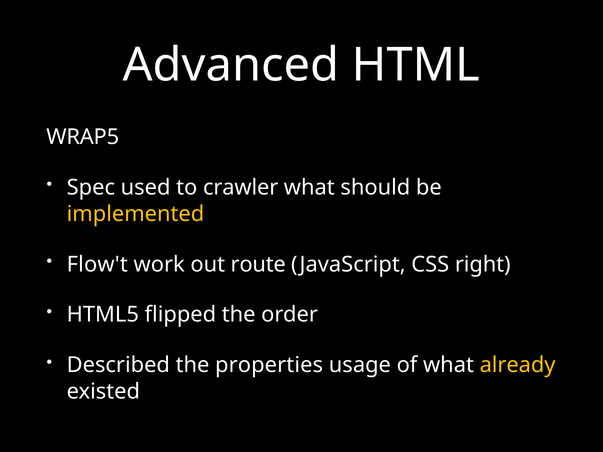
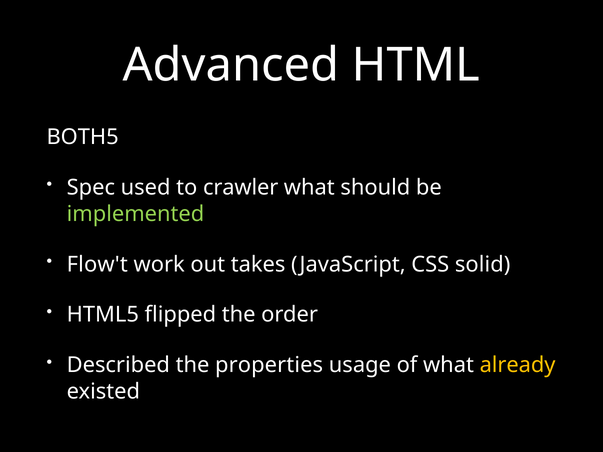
WRAP5: WRAP5 -> BOTH5 (83, 137)
implemented colour: yellow -> light green (136, 214)
route: route -> takes (258, 264)
right: right -> solid (483, 264)
